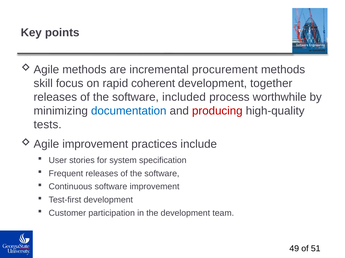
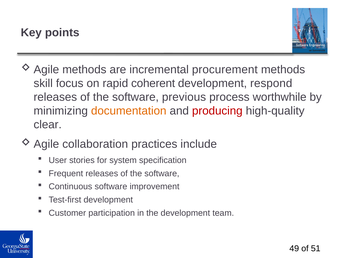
together: together -> respond (271, 84)
included: included -> previous (184, 97)
documentation colour: blue -> orange (129, 111)
tests: tests -> clear (48, 125)
improvement: improvement -> collaboration (95, 145)
